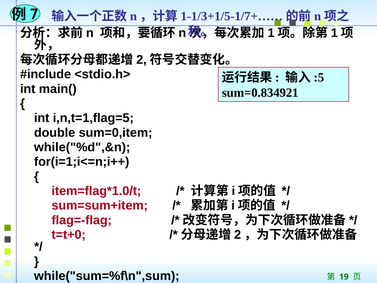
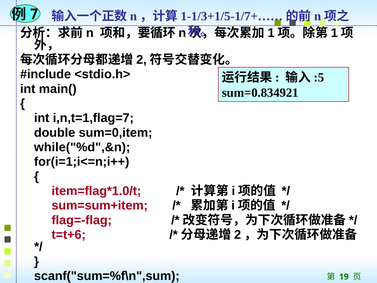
i,n,t=1,flag=5: i,n,t=1,flag=5 -> i,n,t=1,flag=7 (93, 118)
t=t+0: t=t+0 -> t=t+6 (69, 235)
while("sum=%f\n",sum: while("sum=%f\n",sum -> scanf("sum=%f\n",sum (107, 276)
